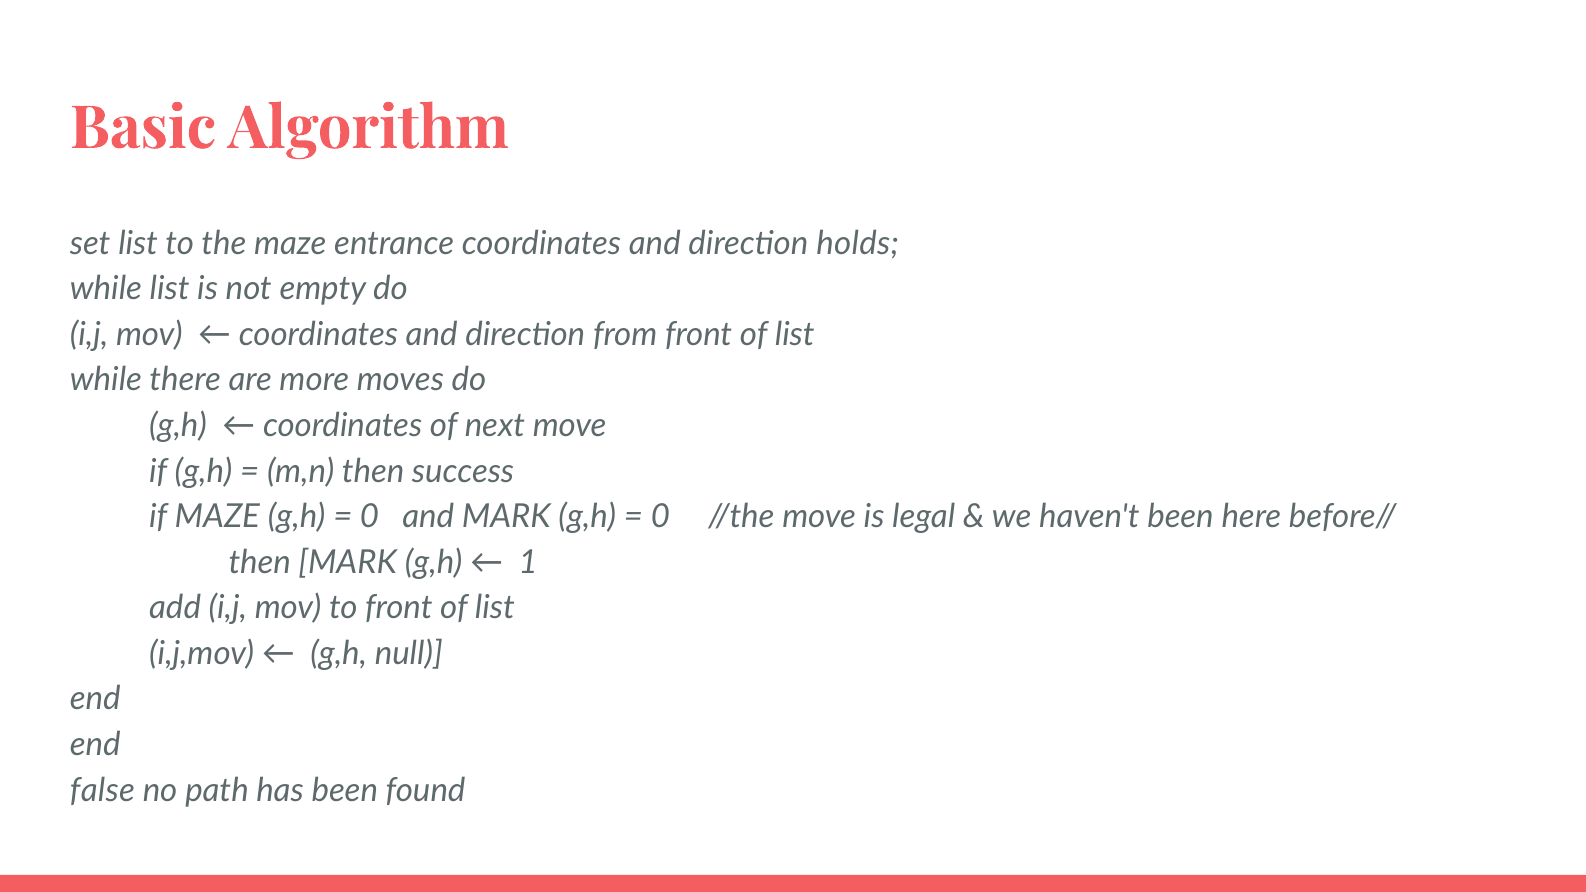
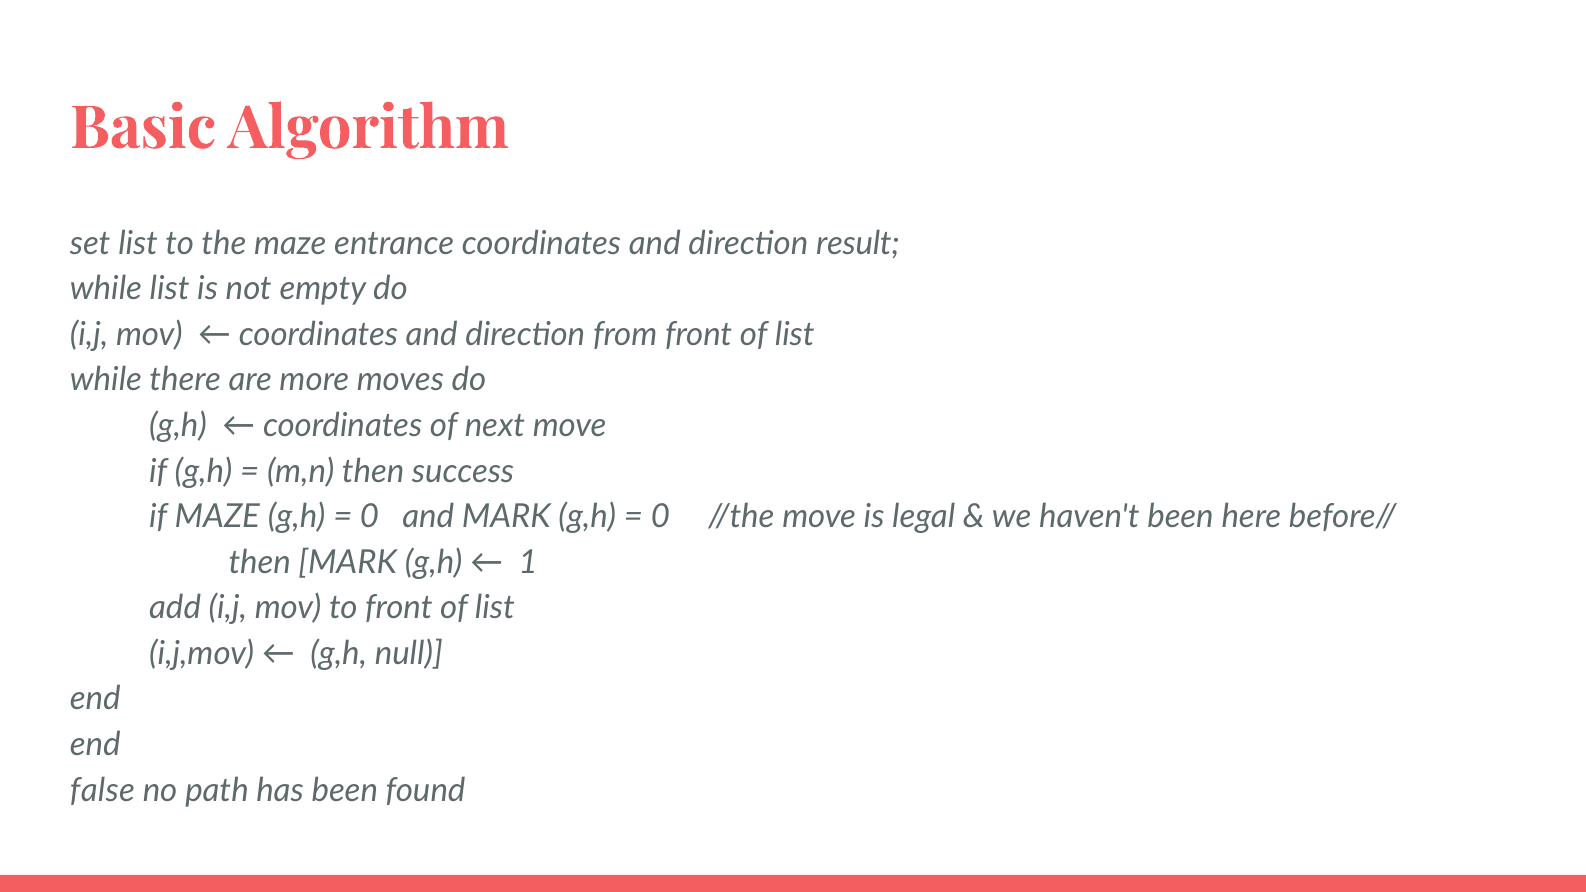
holds: holds -> result (858, 243)
